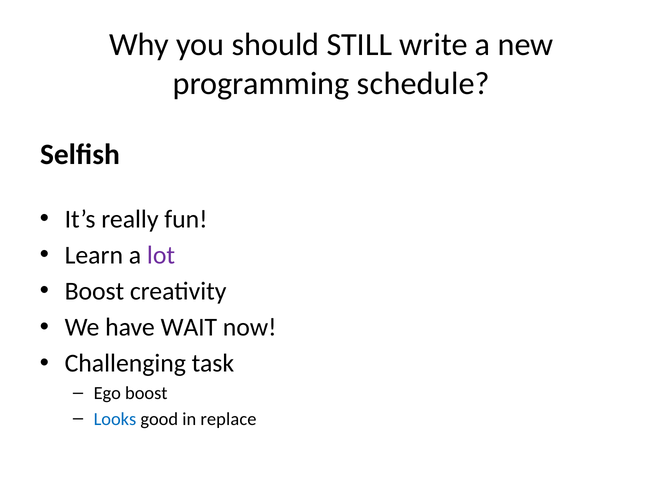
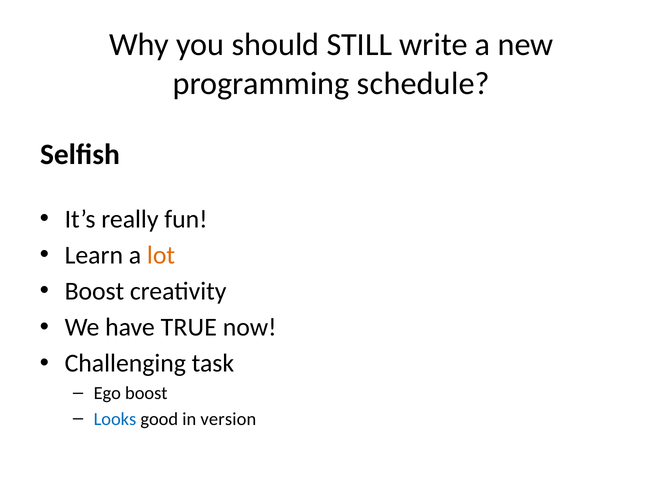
lot colour: purple -> orange (161, 255)
WAIT: WAIT -> TRUE (189, 328)
replace: replace -> version (228, 419)
